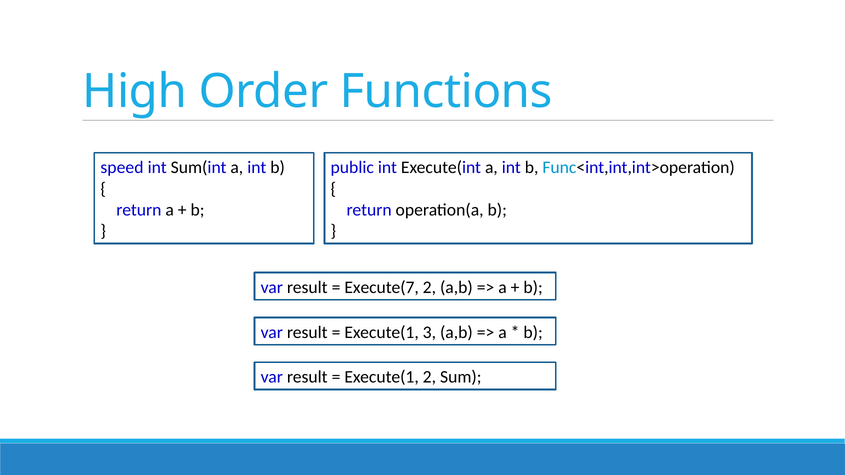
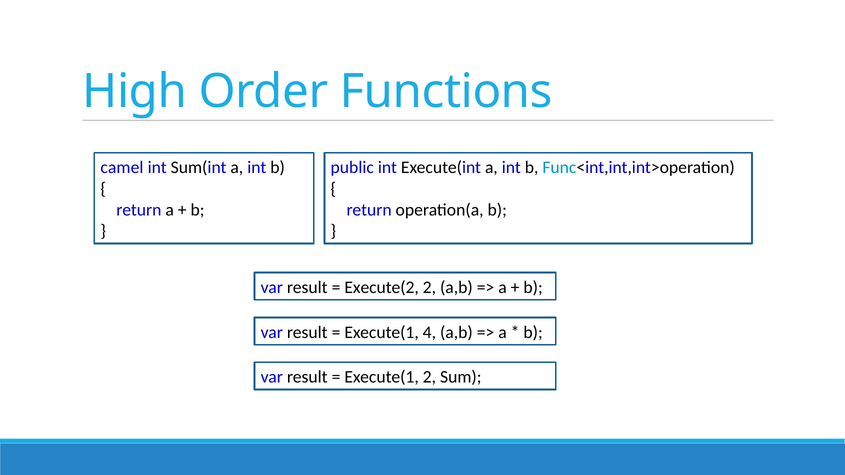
speed: speed -> camel (122, 168)
Execute(7: Execute(7 -> Execute(2 (382, 288)
3: 3 -> 4 (429, 332)
